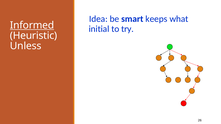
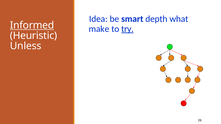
keeps: keeps -> depth (156, 19)
initial: initial -> make (99, 29)
try underline: none -> present (127, 29)
